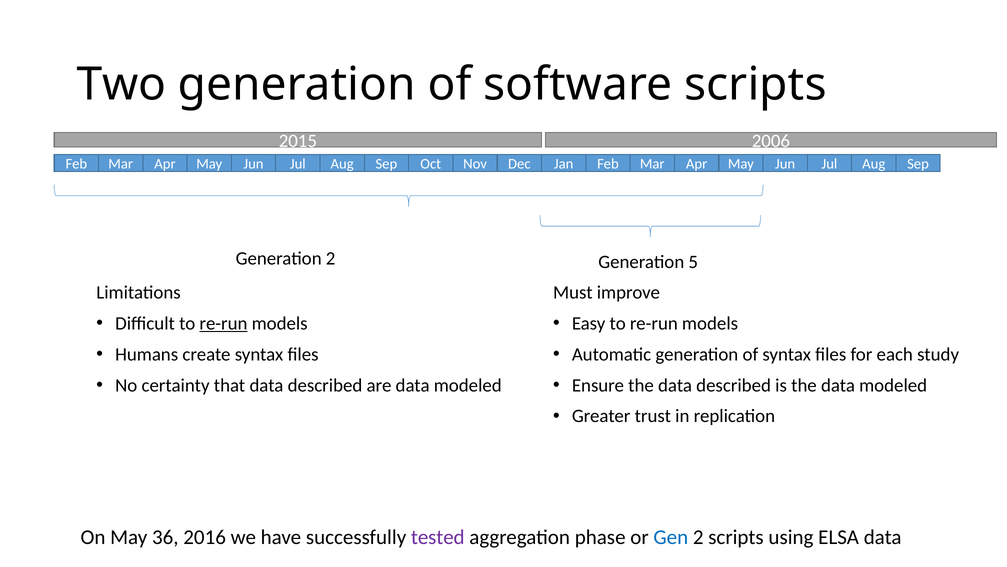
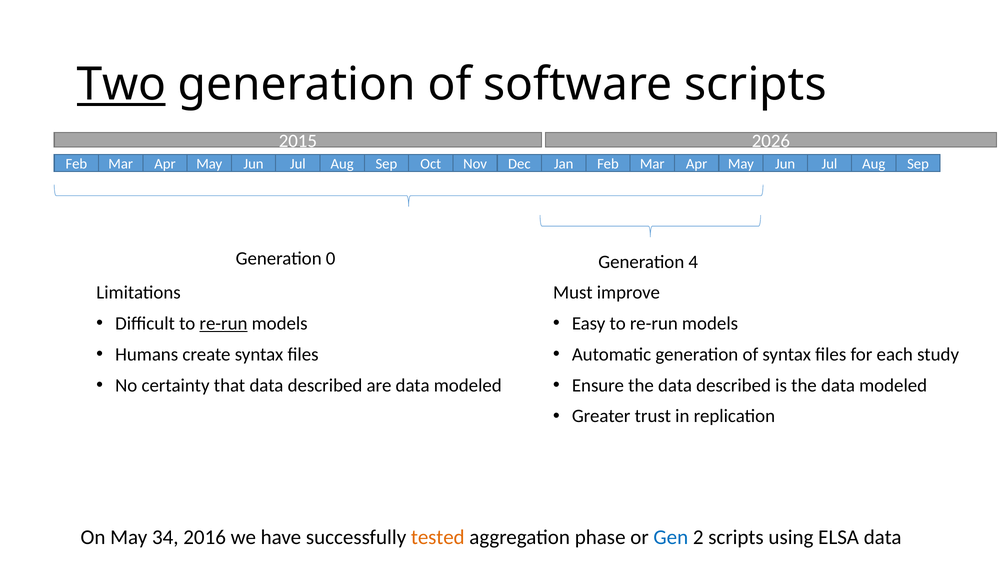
Two underline: none -> present (121, 85)
2006: 2006 -> 2026 (771, 141)
Generation 2: 2 -> 0 (331, 258)
5: 5 -> 4 (693, 262)
36: 36 -> 34 (165, 537)
tested colour: purple -> orange (438, 537)
